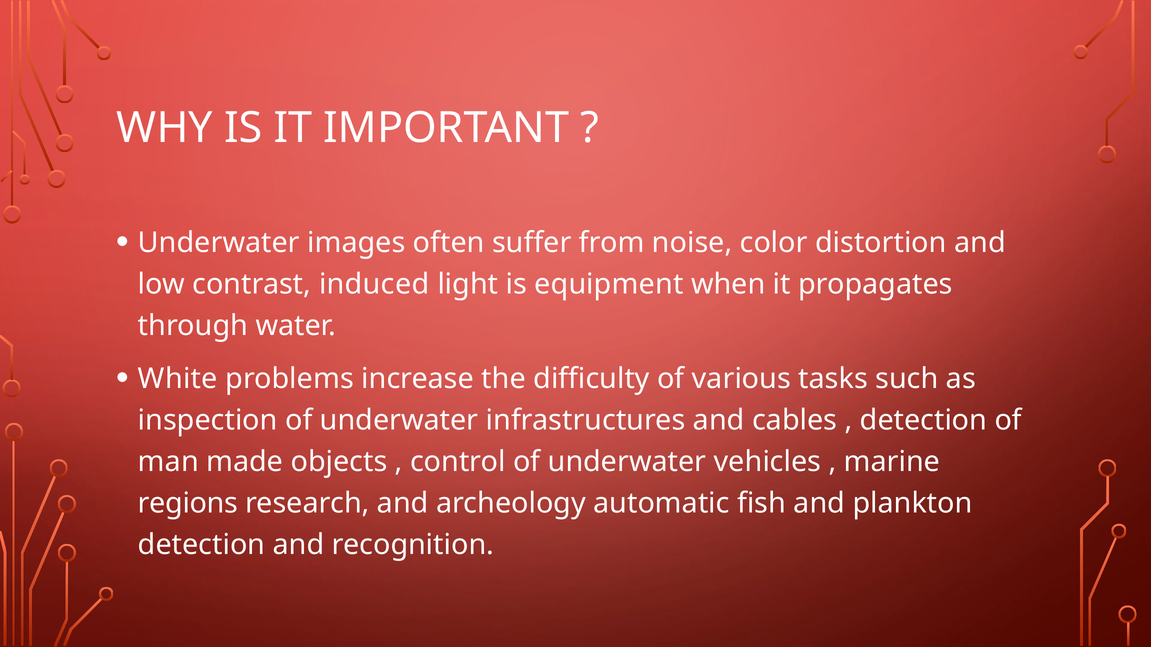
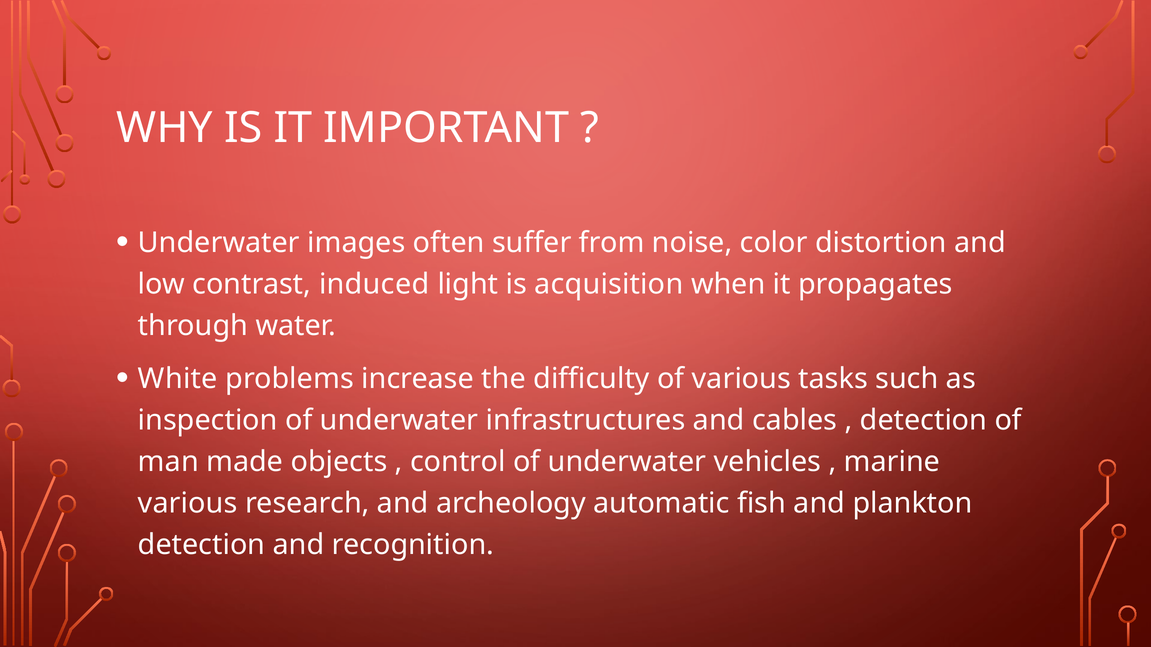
equipment: equipment -> acquisition (609, 284)
regions: regions -> various (188, 503)
